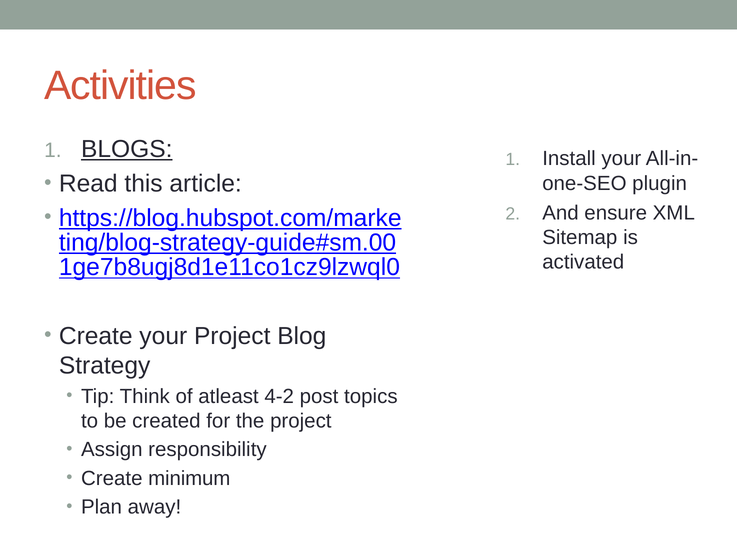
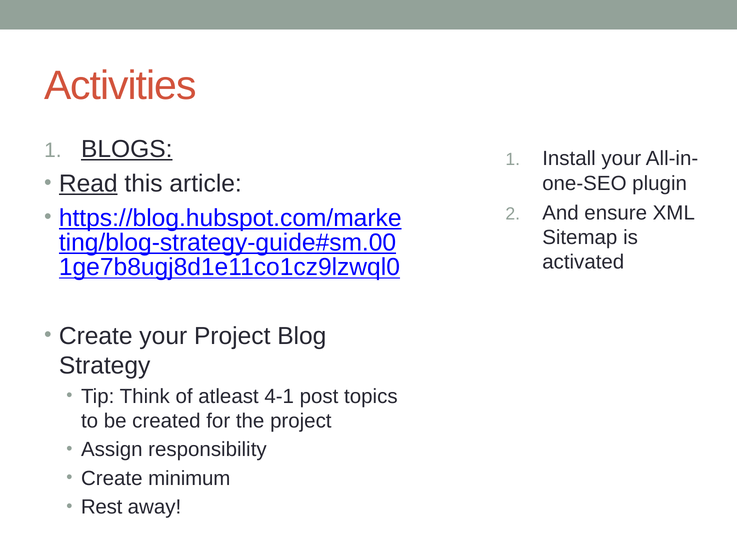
Read underline: none -> present (88, 184)
4-2: 4-2 -> 4-1 (279, 396)
Plan: Plan -> Rest (102, 507)
